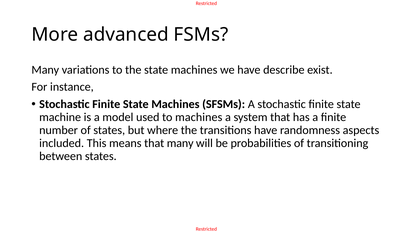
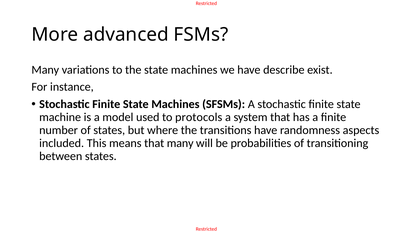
to machines: machines -> protocols (199, 117)
